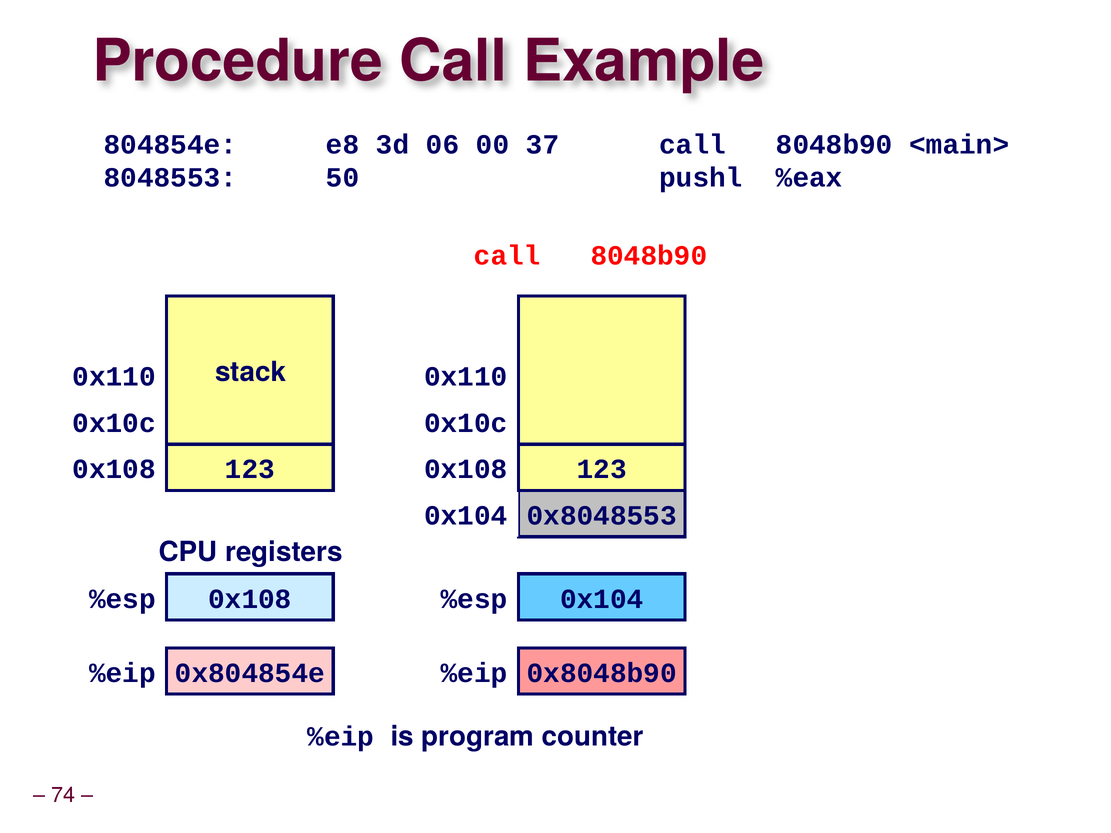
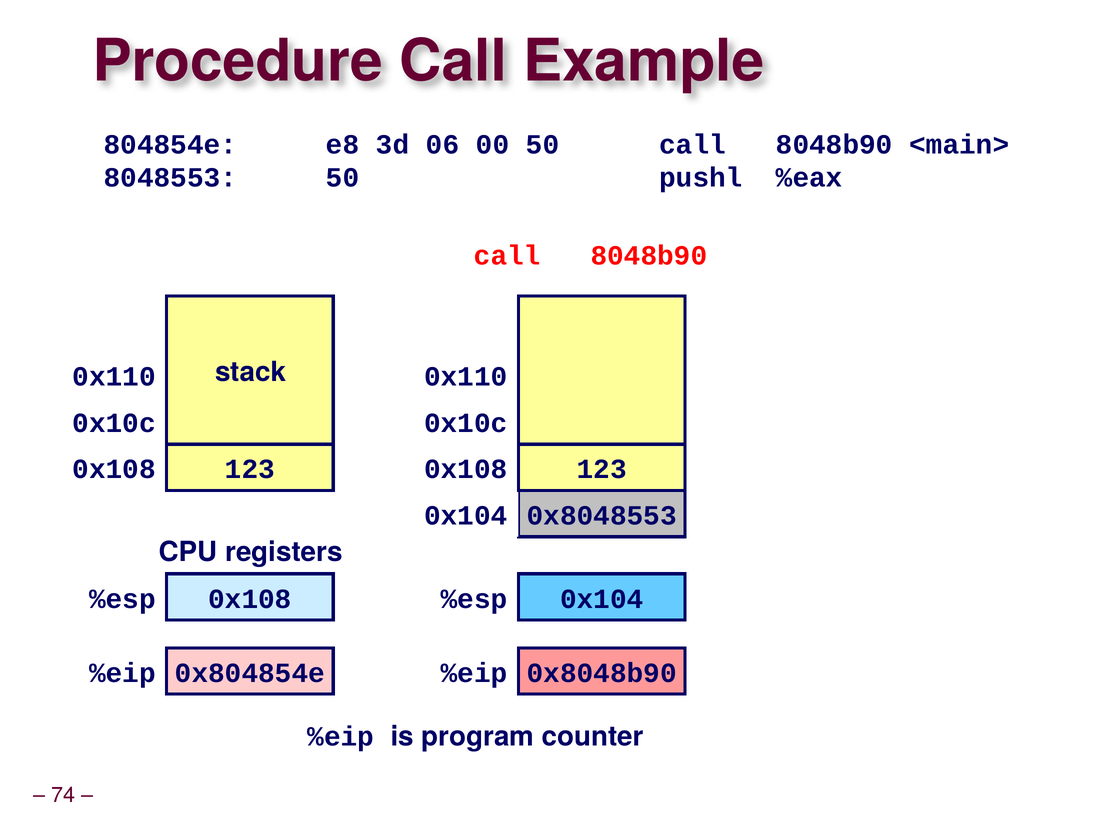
00 37: 37 -> 50 (543, 144)
